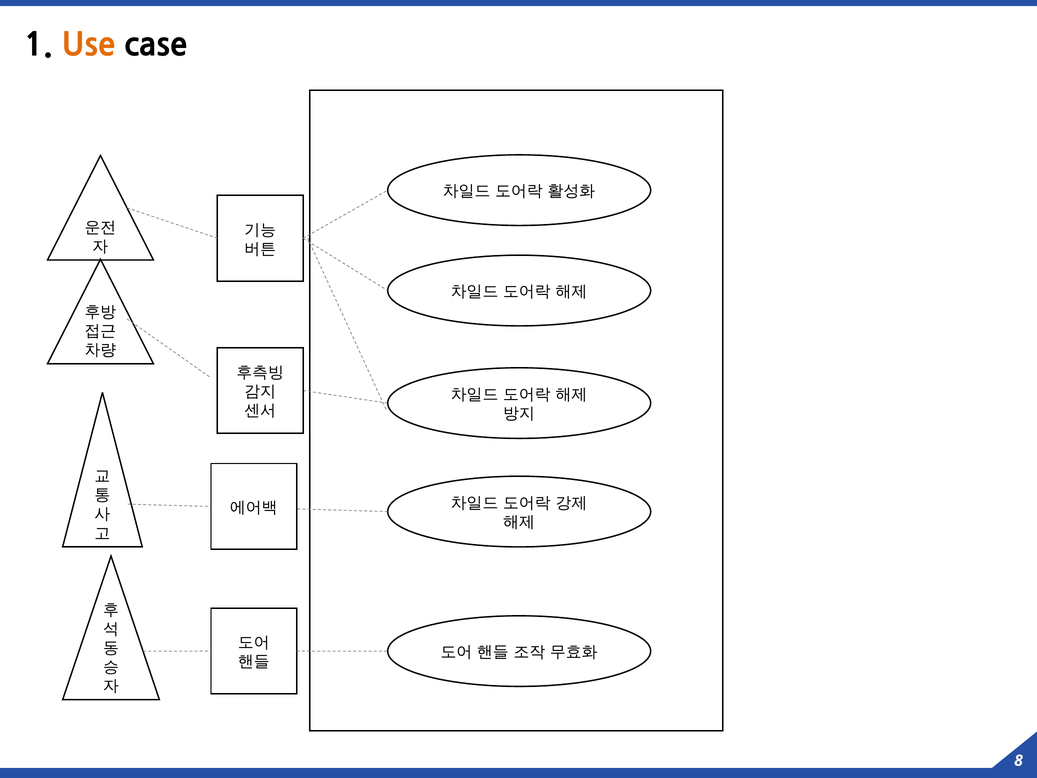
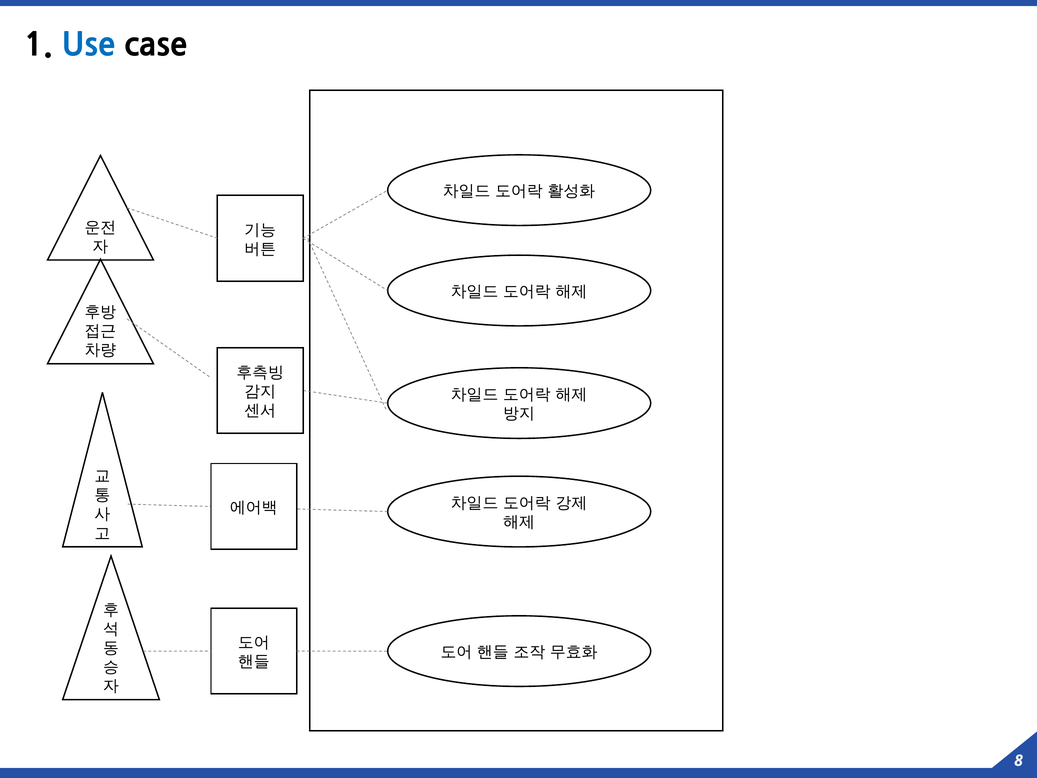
Use colour: orange -> blue (89, 45)
